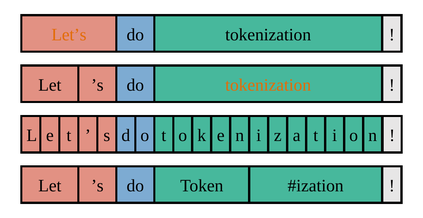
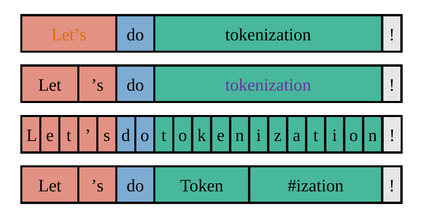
tokenization colour: orange -> purple (268, 85)
